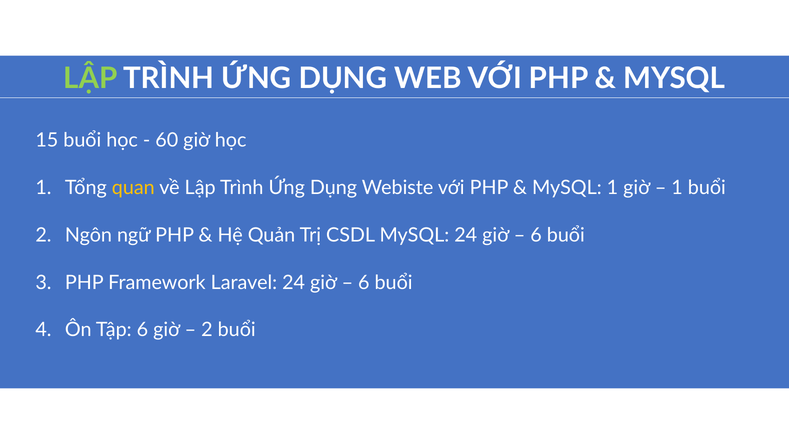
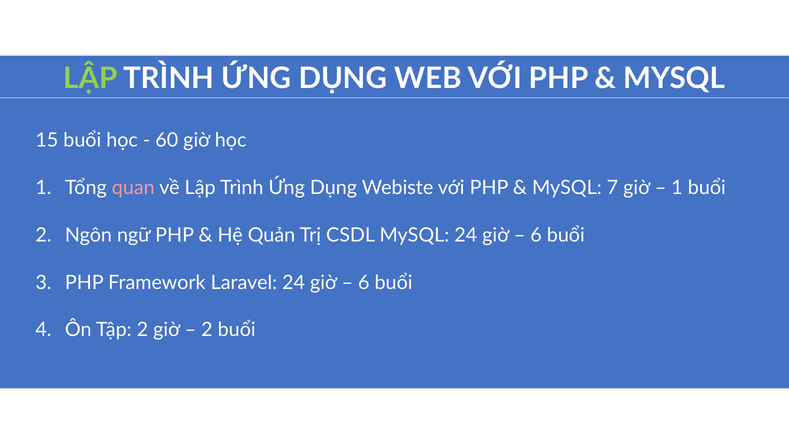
quan colour: yellow -> pink (133, 188)
MySQL 1: 1 -> 7 (612, 188)
Tập 6: 6 -> 2 (142, 330)
